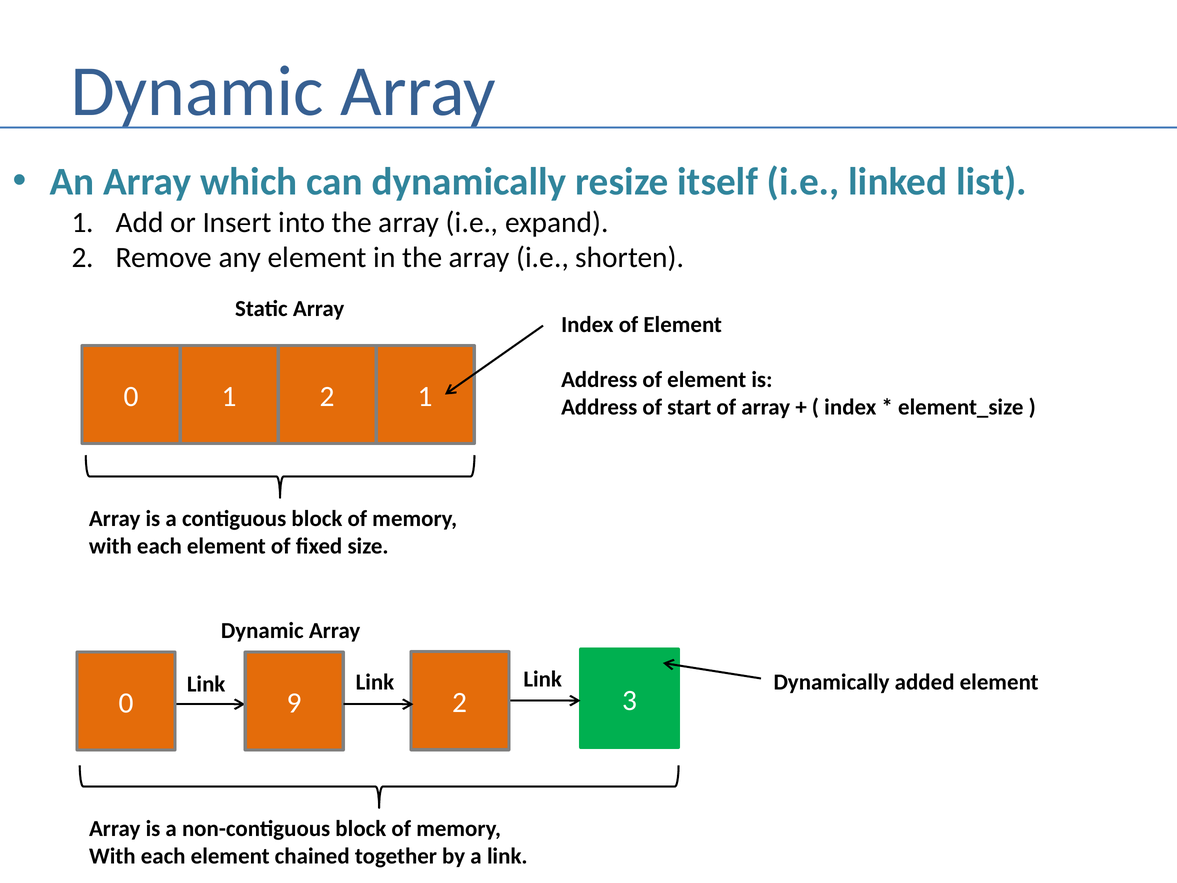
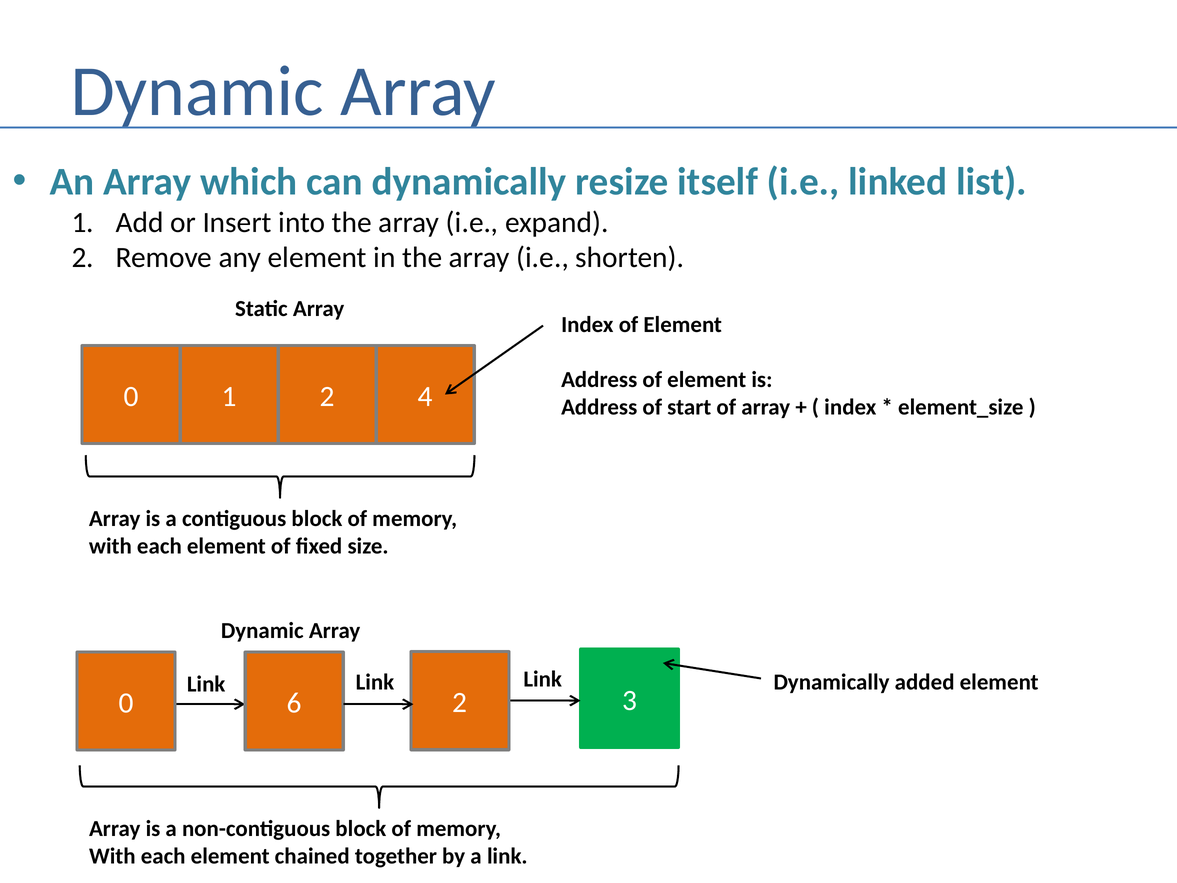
2 1: 1 -> 4 (425, 396)
9: 9 -> 6 (294, 703)
